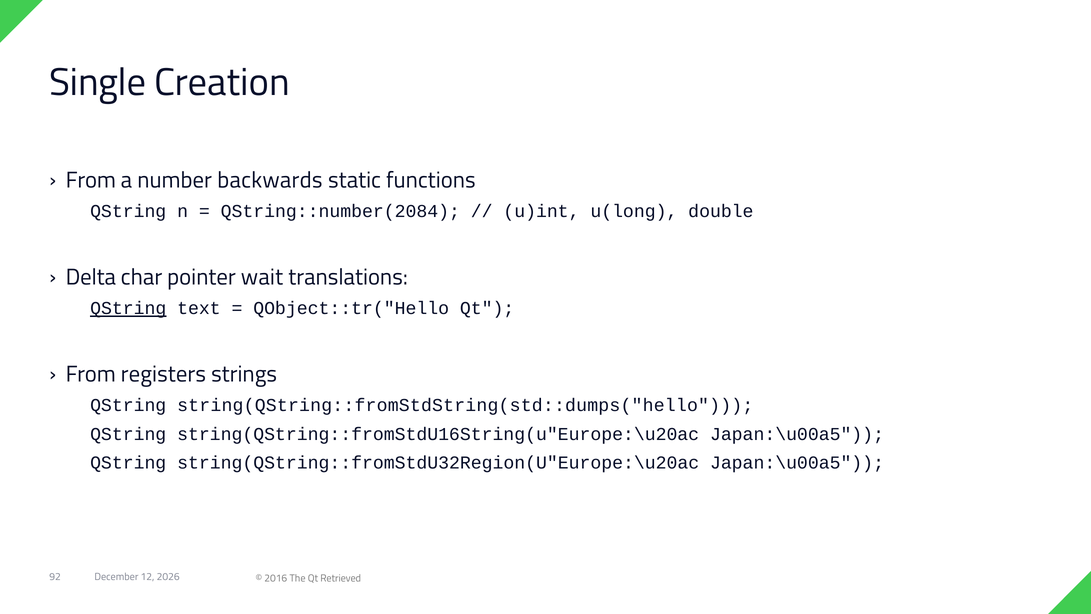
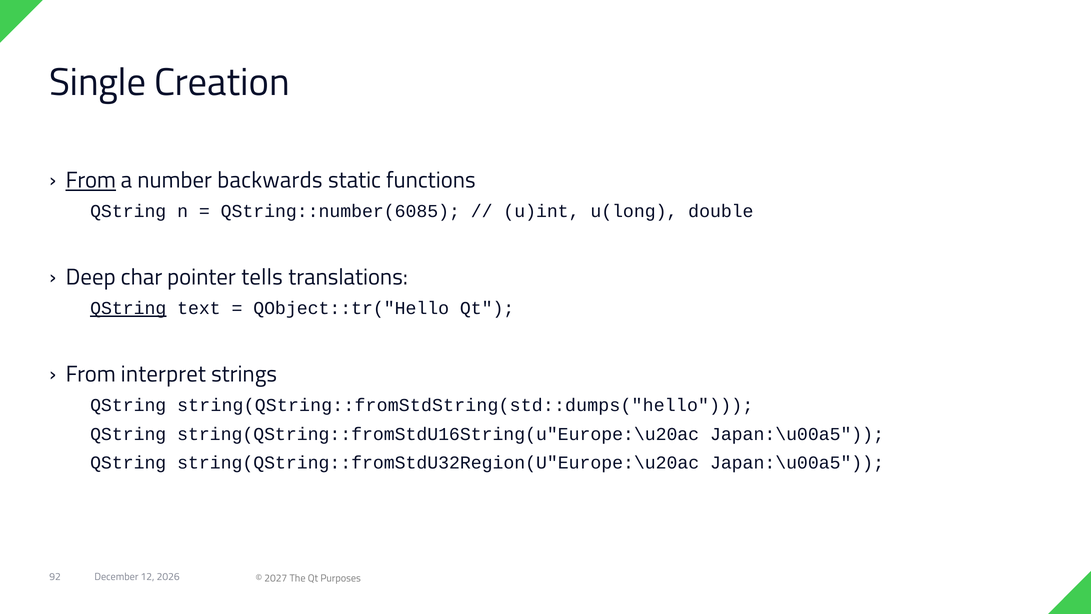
From underline: none -> present (91, 180)
QString::number(2084: QString::number(2084 -> QString::number(6085 (340, 211)
Delta: Delta -> Deep (91, 277)
wait: wait -> tells (262, 277)
registers: registers -> interpret (163, 374)
2016: 2016 -> 2027 (276, 578)
Retrieved: Retrieved -> Purposes (341, 578)
